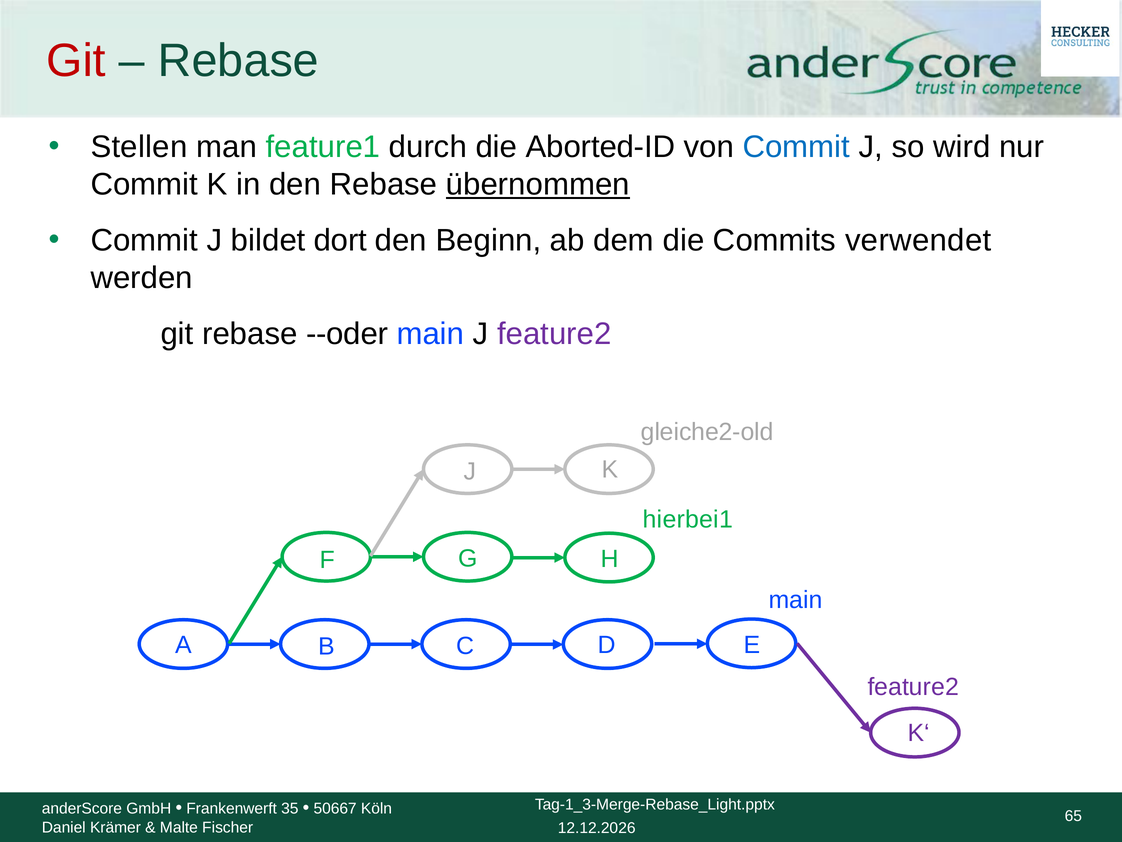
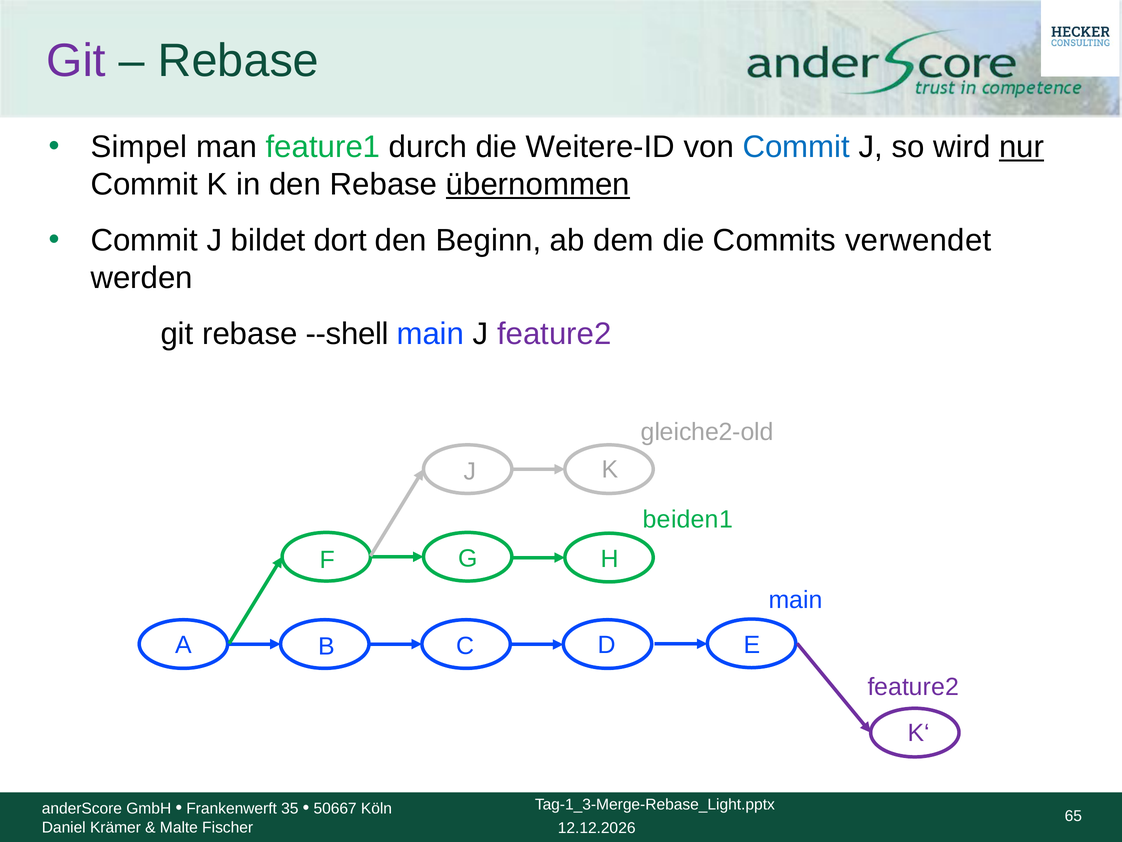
Git colour: red -> purple (76, 61)
Stellen: Stellen -> Simpel (139, 147)
Aborted-ID: Aborted-ID -> Weitere-ID (600, 147)
nur underline: none -> present (1022, 147)
--oder: --oder -> --shell (347, 334)
hierbei1: hierbei1 -> beiden1 (688, 519)
